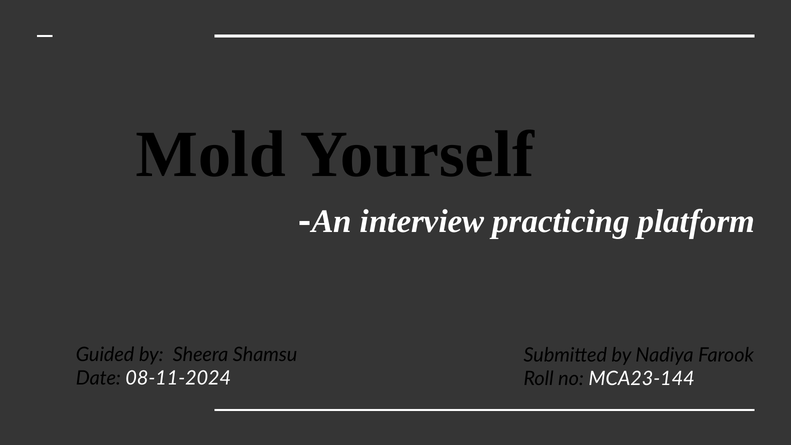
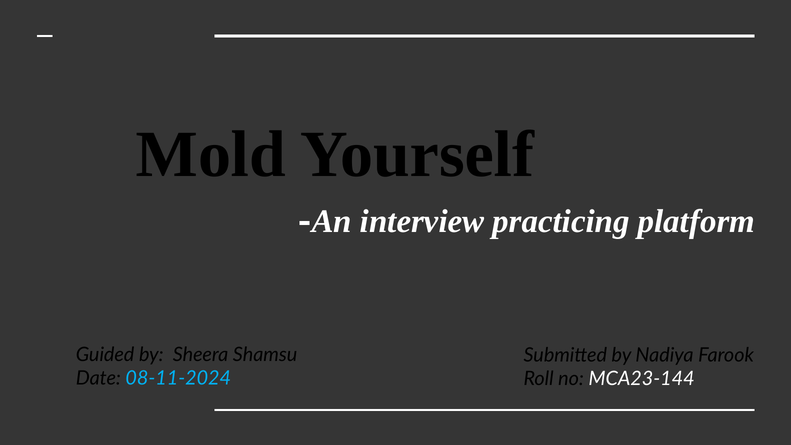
08-11-2024 colour: white -> light blue (178, 378)
